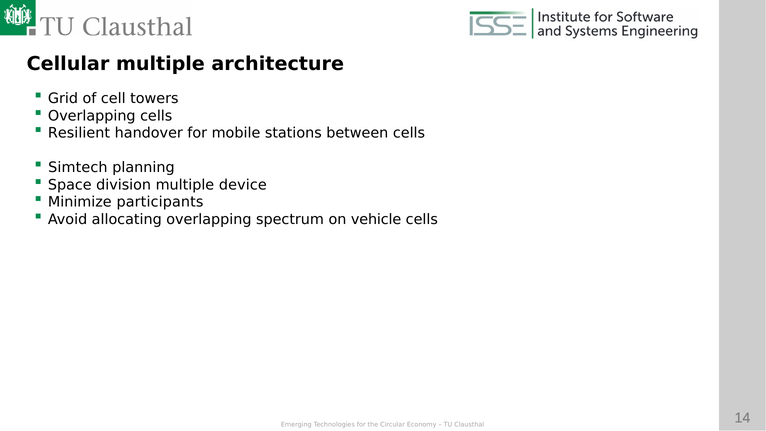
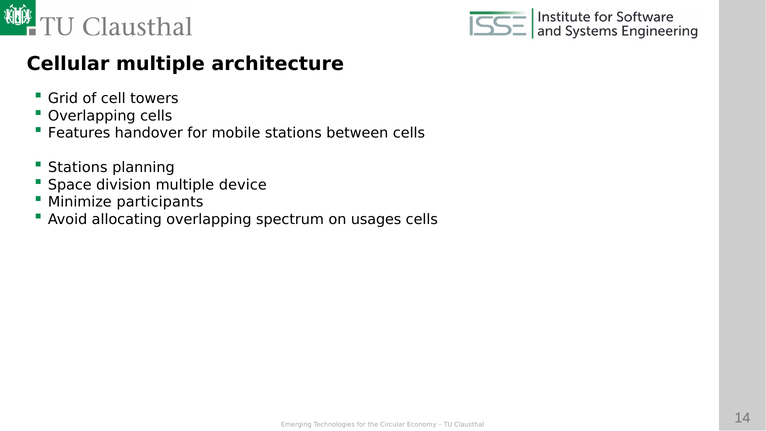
Resilient: Resilient -> Features (79, 133)
Simtech: Simtech -> Stations (78, 168)
vehicle: vehicle -> usages (376, 219)
